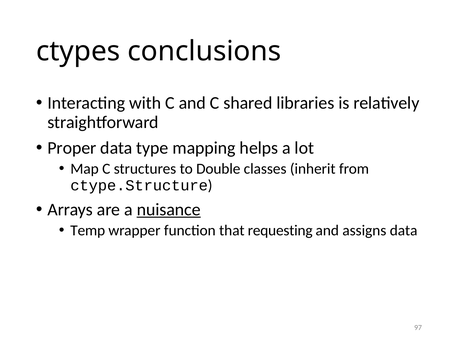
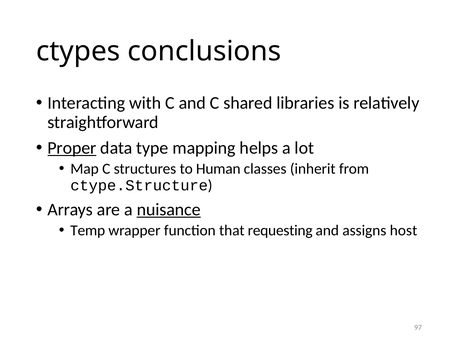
Proper underline: none -> present (72, 148)
Double: Double -> Human (218, 169)
assigns data: data -> host (404, 231)
